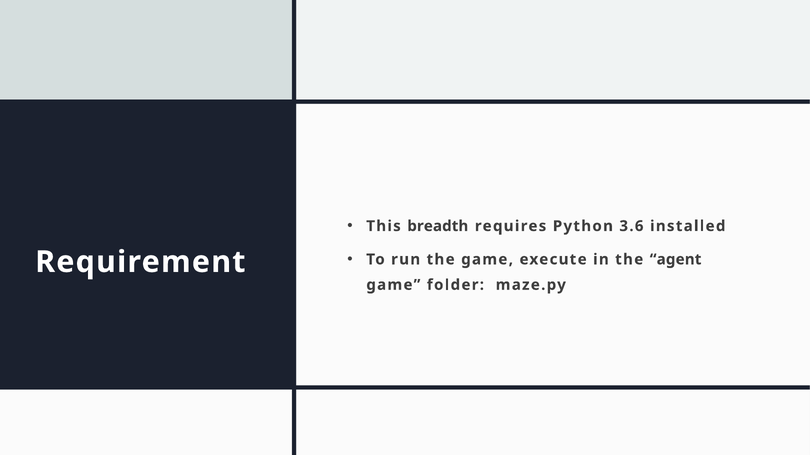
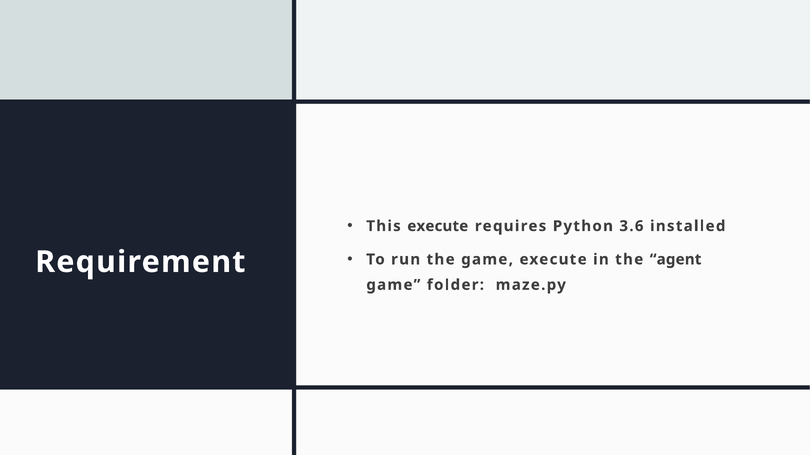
This breadth: breadth -> execute (438, 226)
